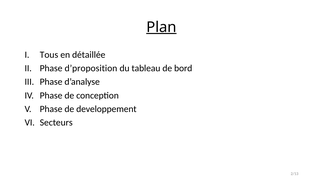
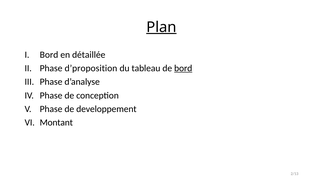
Tous: Tous -> Bord (49, 55)
bord underline: none -> present (183, 68)
Secteurs: Secteurs -> Montant (56, 122)
